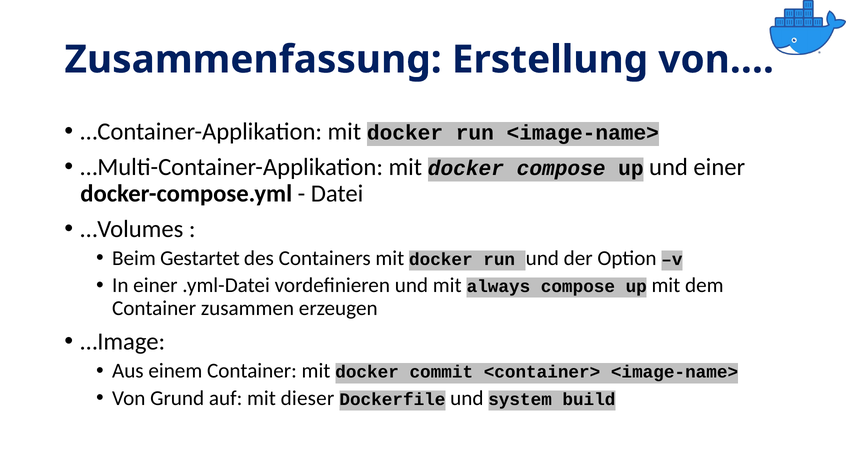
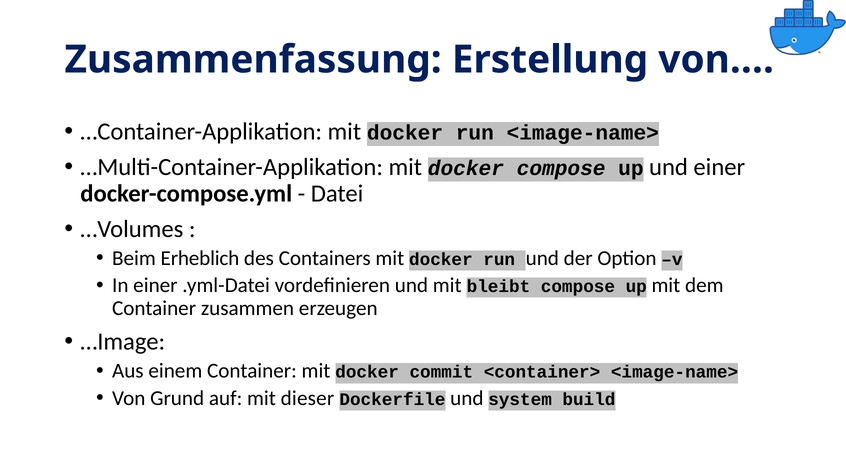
Gestartet: Gestartet -> Erheblich (200, 258)
always: always -> bleibt (498, 286)
